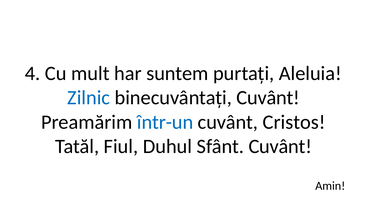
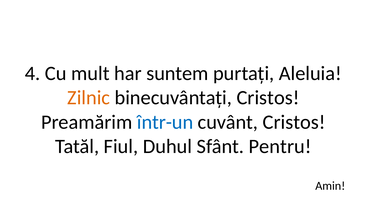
Zilnic colour: blue -> orange (89, 98)
binecuvântați Cuvânt: Cuvânt -> Cristos (268, 98)
Sfânt Cuvânt: Cuvânt -> Pentru (280, 147)
